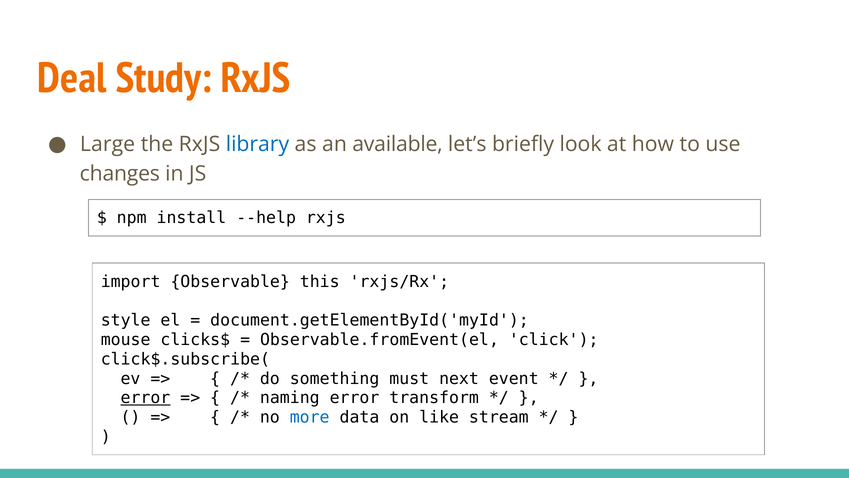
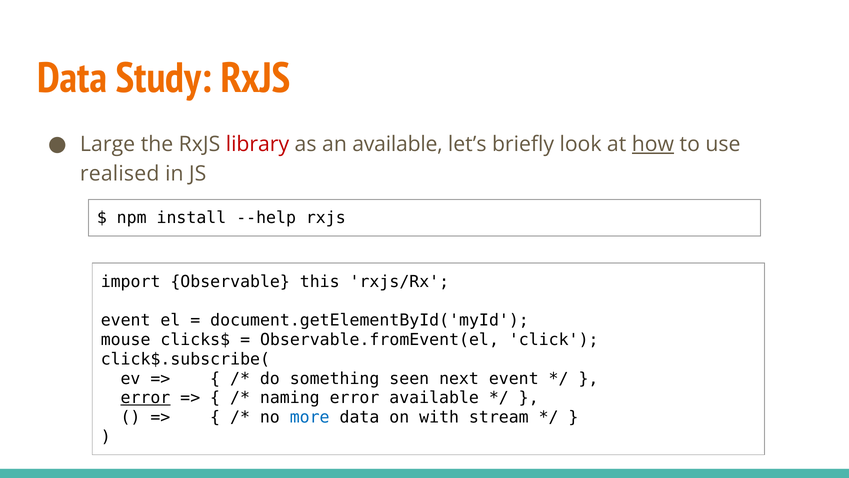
Deal: Deal -> Data (72, 78)
library colour: blue -> red (257, 144)
how underline: none -> present (653, 144)
changes: changes -> realised (120, 173)
style: style -> event (126, 320)
must: must -> seen (409, 378)
error transform: transform -> available (434, 398)
like: like -> with (439, 417)
